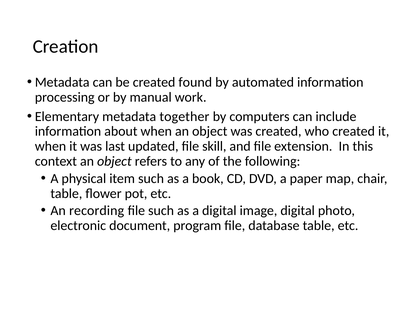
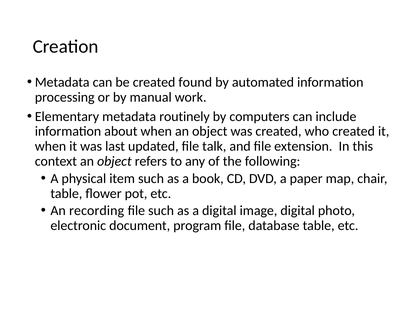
together: together -> routinely (184, 116)
skill: skill -> talk (214, 146)
